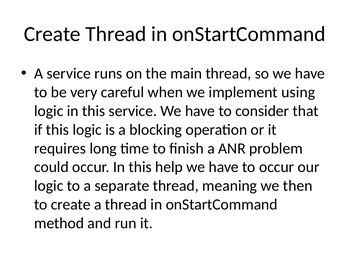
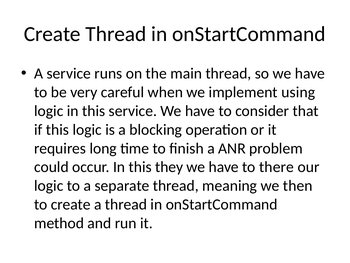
help: help -> they (169, 167)
to occur: occur -> there (277, 167)
